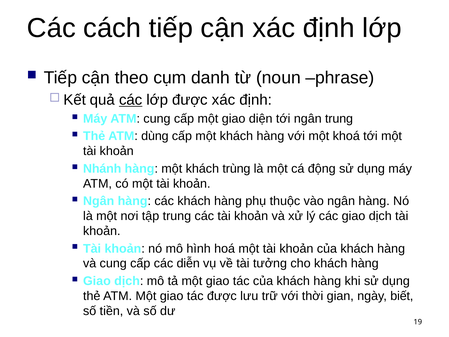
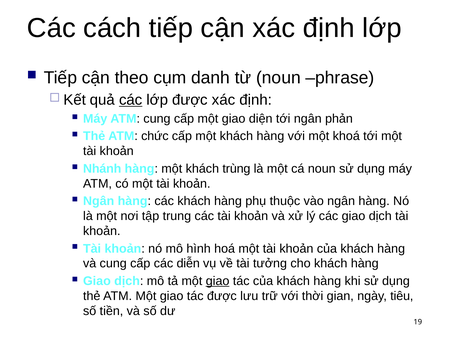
ngân trung: trung -> phản (339, 119)
dùng: dùng -> chức (155, 136)
cá động: động -> noun (322, 169)
giao underline: none -> present (218, 281)
biết: biết -> tiêu (402, 296)
